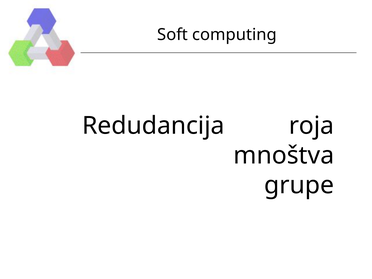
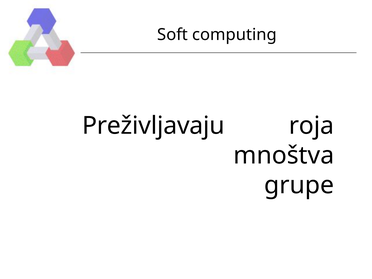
Redudancija: Redudancija -> Preživljavaju (153, 126)
